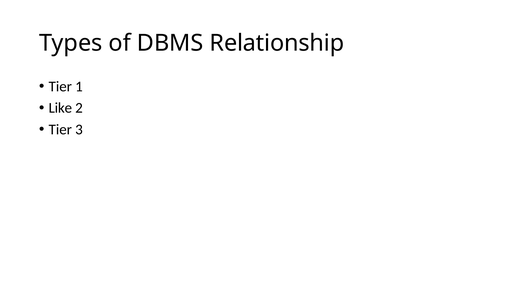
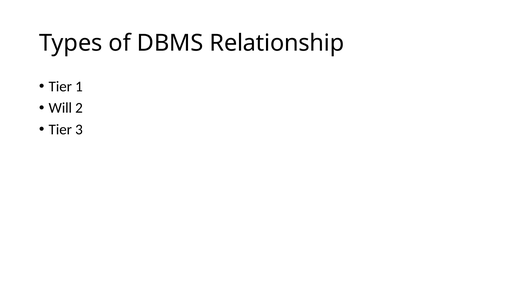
Like: Like -> Will (60, 108)
